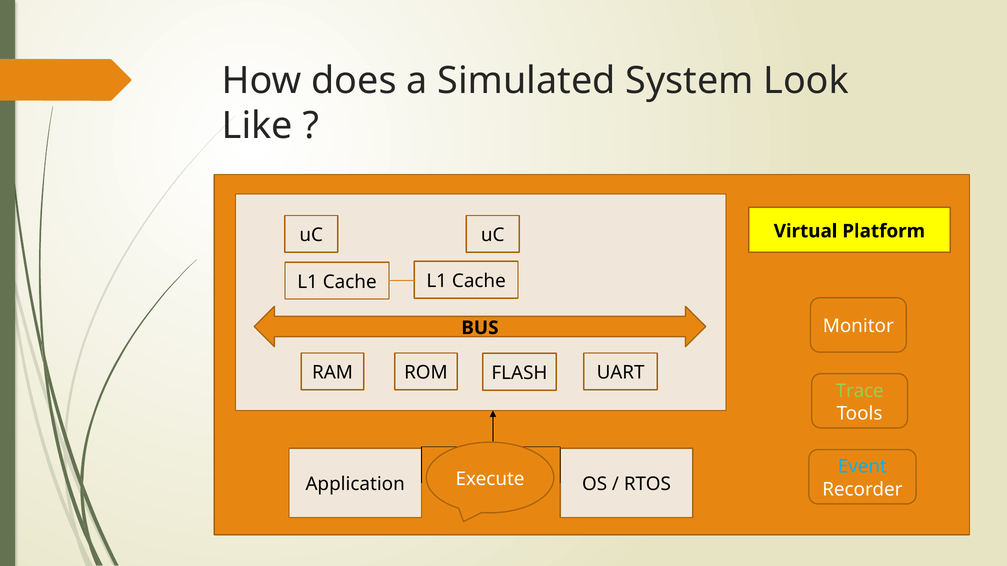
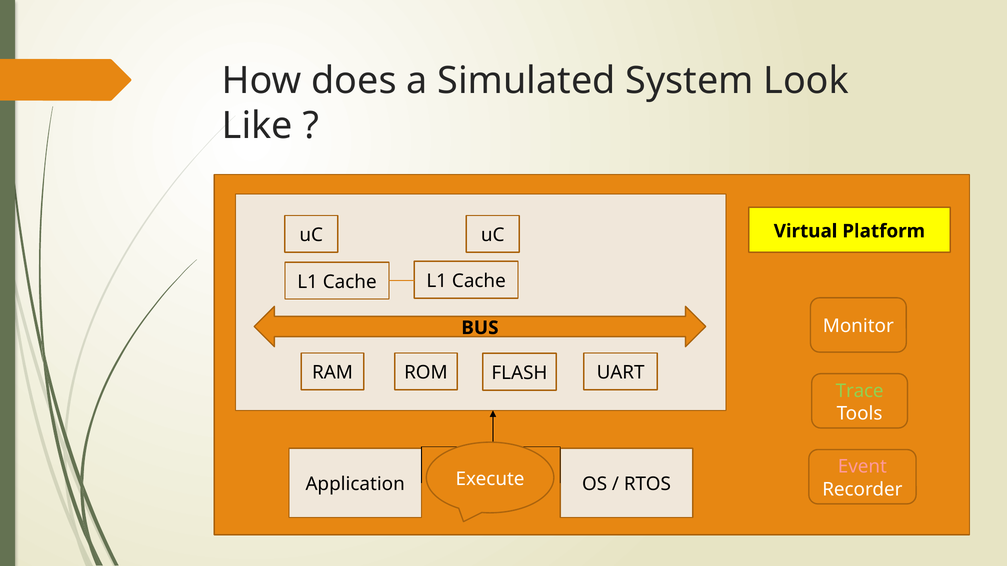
Event colour: light blue -> pink (862, 467)
